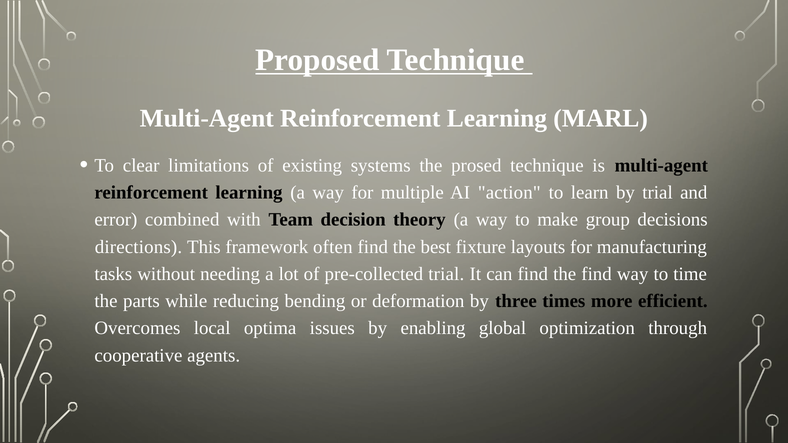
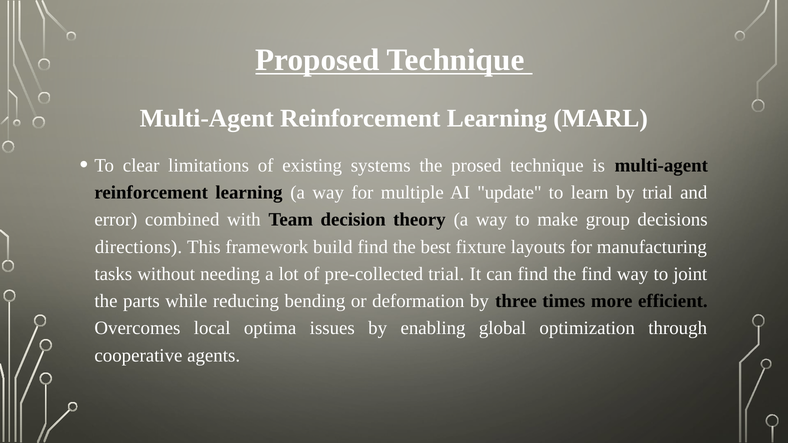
action: action -> update (509, 193)
often: often -> build (333, 247)
time: time -> joint (690, 274)
